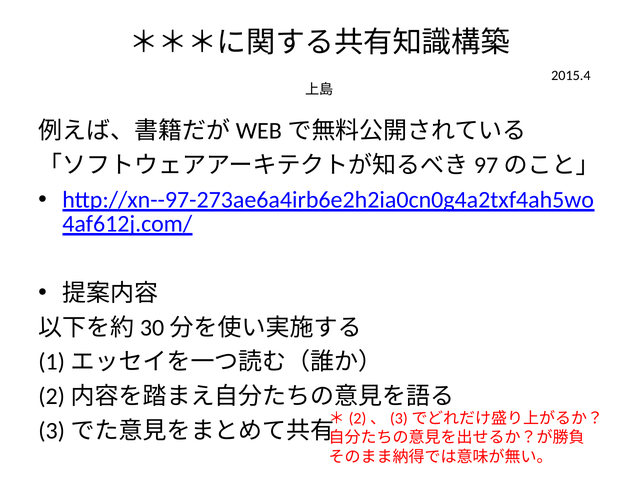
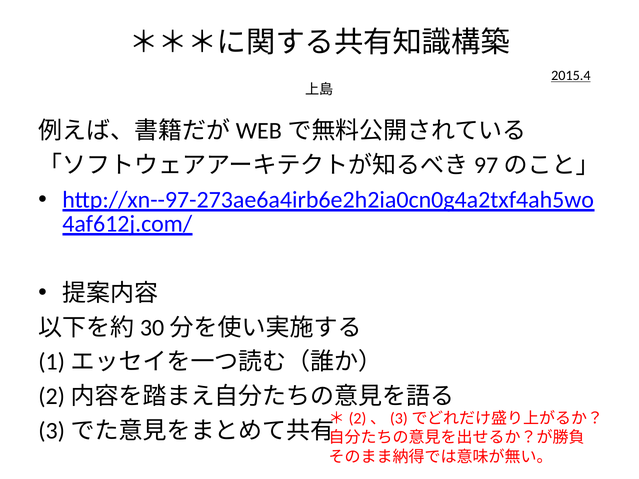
2015.4 underline: none -> present (571, 76)
